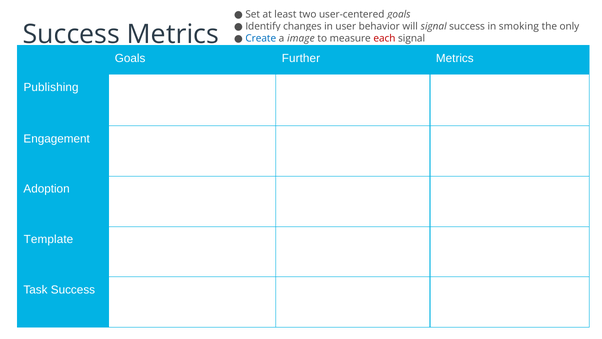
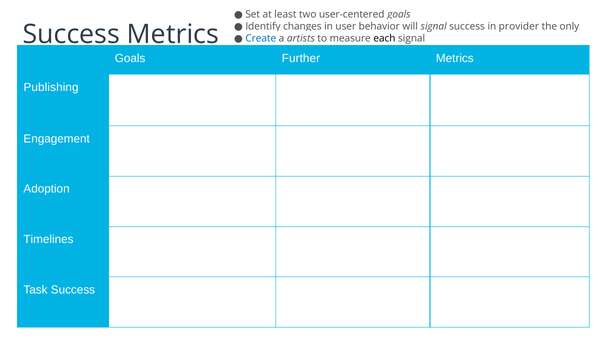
smoking: smoking -> provider (519, 26)
image: image -> artists (301, 38)
each colour: red -> black (384, 38)
Template: Template -> Timelines (49, 239)
